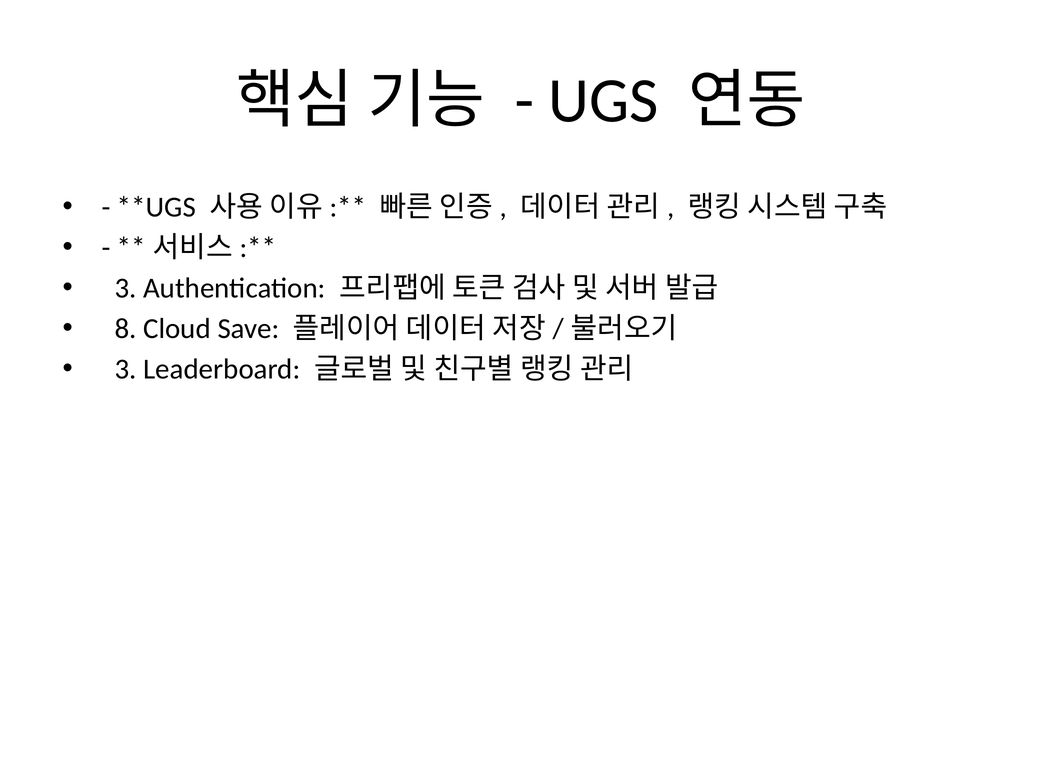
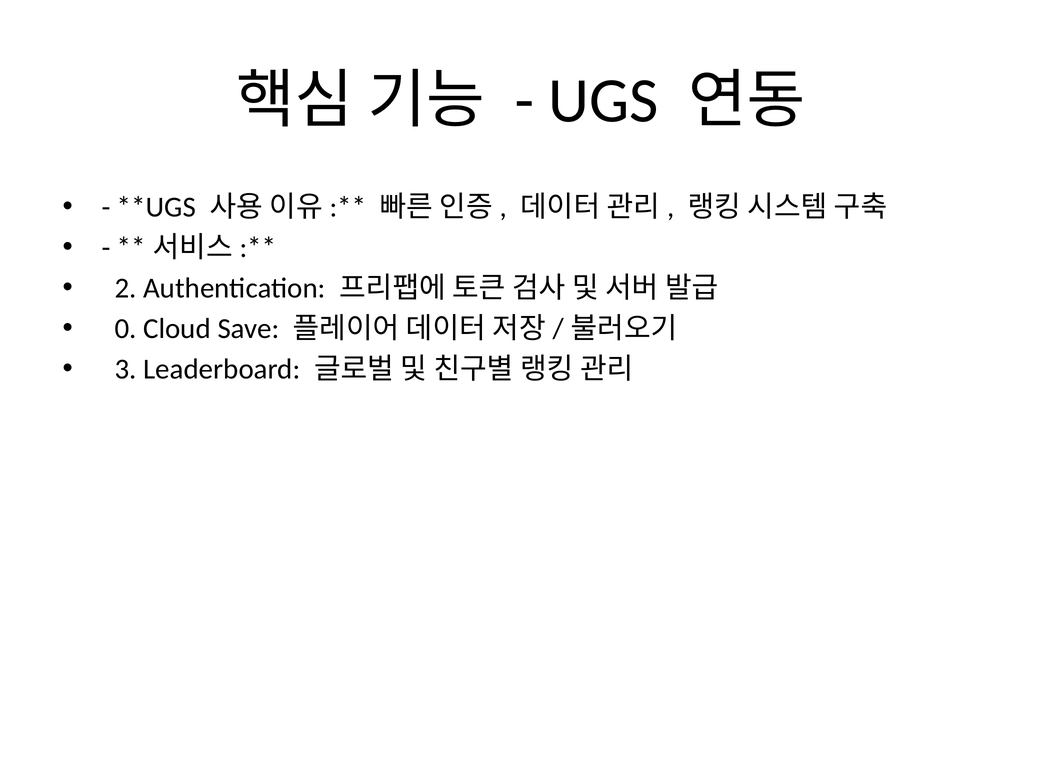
3: 3 -> 2 (126, 288)
8: 8 -> 0 (126, 329)
